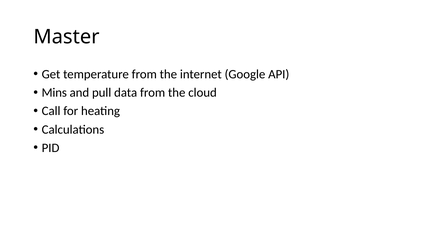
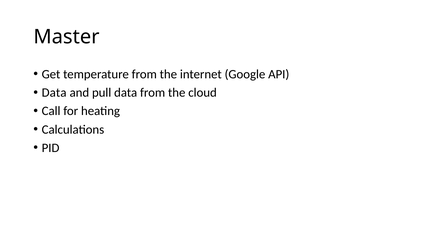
Mins: Mins -> Data (54, 93)
